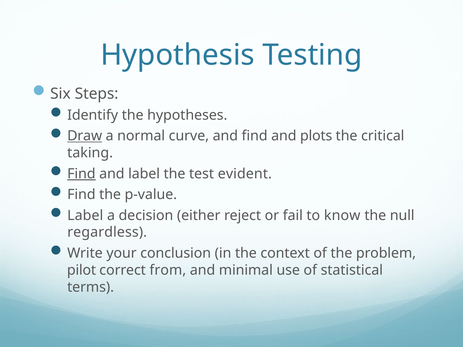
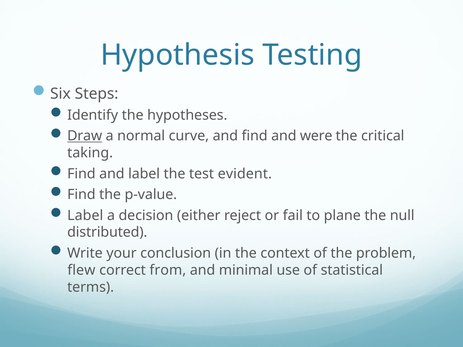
plots: plots -> were (316, 136)
Find underline: present -> none (81, 174)
know: know -> plane (342, 216)
regardless: regardless -> distributed (107, 232)
pilot: pilot -> flew (81, 270)
